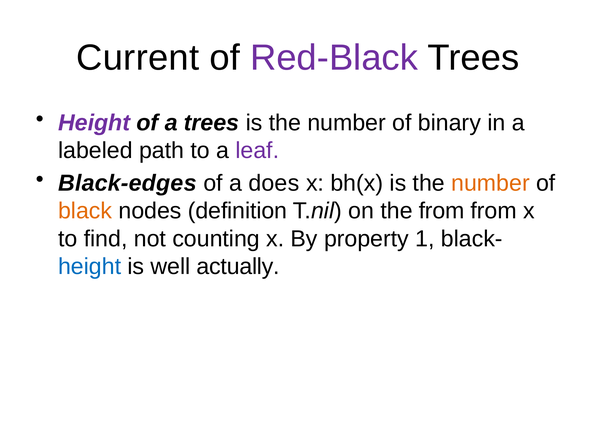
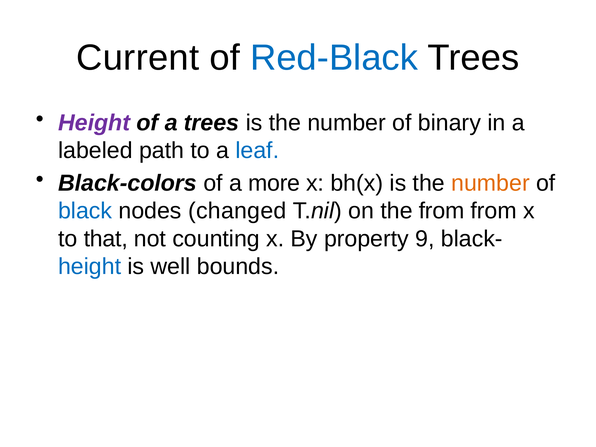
Red-Black colour: purple -> blue (334, 58)
leaf colour: purple -> blue (257, 151)
Black-edges: Black-edges -> Black-colors (127, 183)
does: does -> more (274, 183)
black colour: orange -> blue (85, 211)
definition: definition -> changed (237, 211)
find: find -> that (106, 239)
1: 1 -> 9 (425, 239)
actually: actually -> bounds (238, 267)
